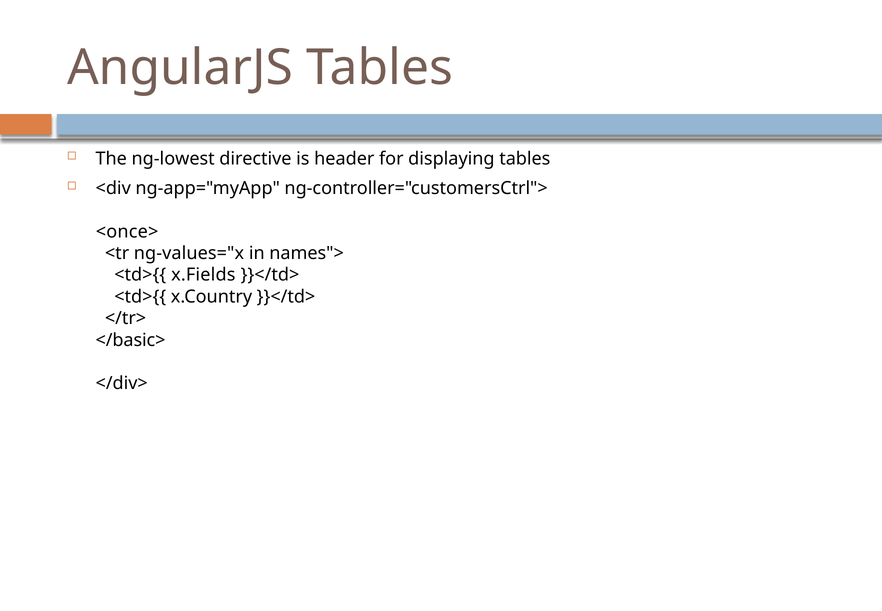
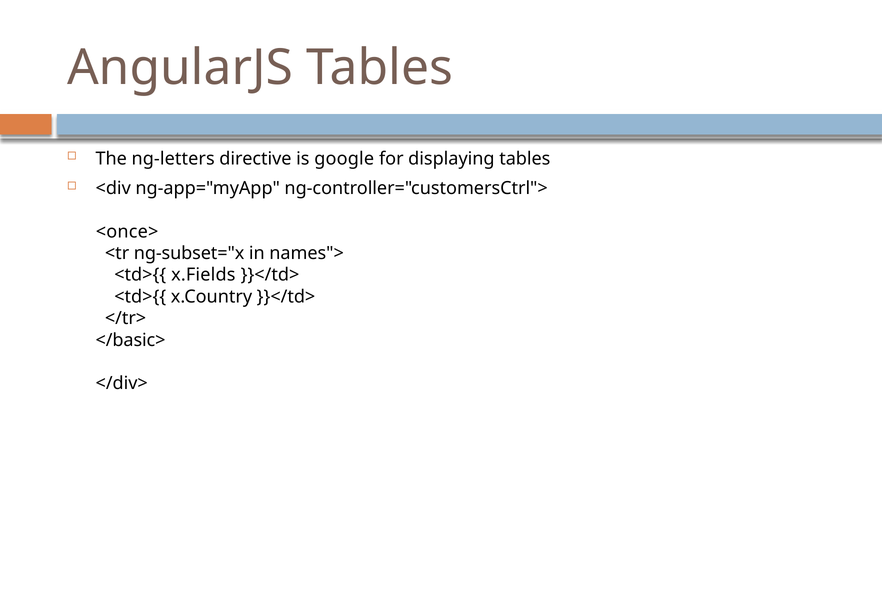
ng-lowest: ng-lowest -> ng-letters (173, 159)
header: header -> google (344, 159)
ng-values="x: ng-values="x -> ng-subset="x (189, 253)
